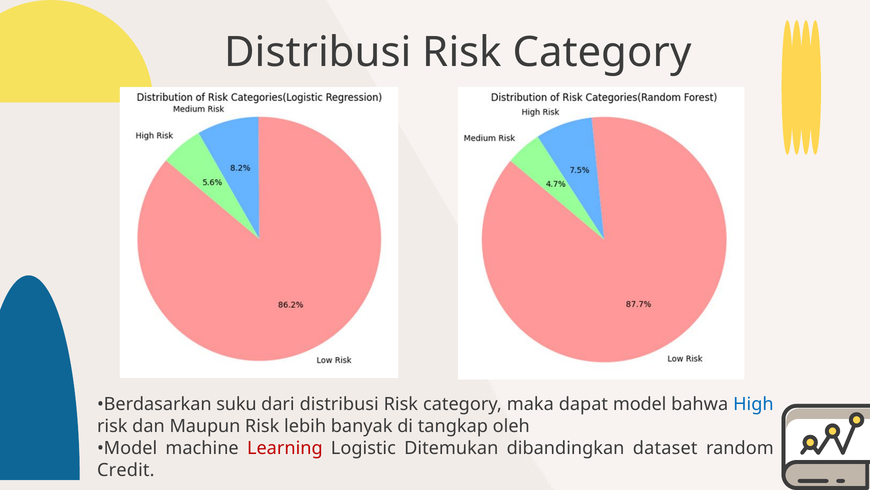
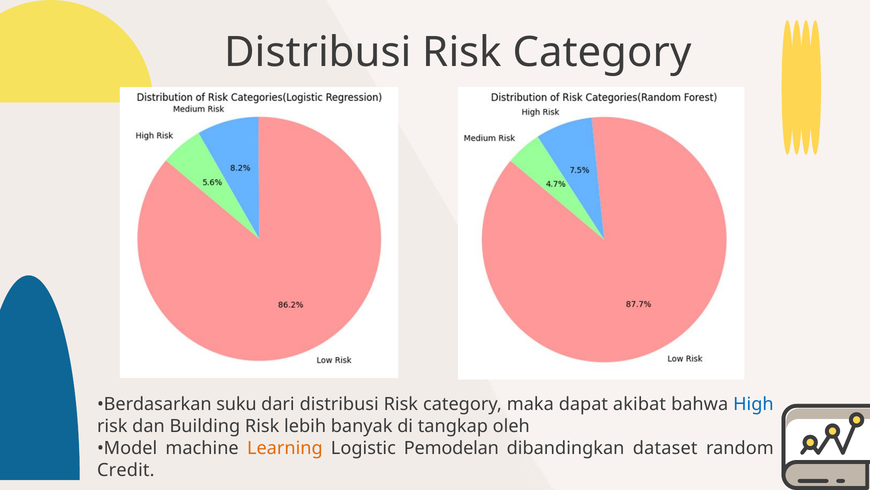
dapat model: model -> akibat (640, 404)
Maupun: Maupun -> Building (205, 426)
Learning colour: red -> orange (285, 448)
Ditemukan: Ditemukan -> Pemodelan (451, 448)
